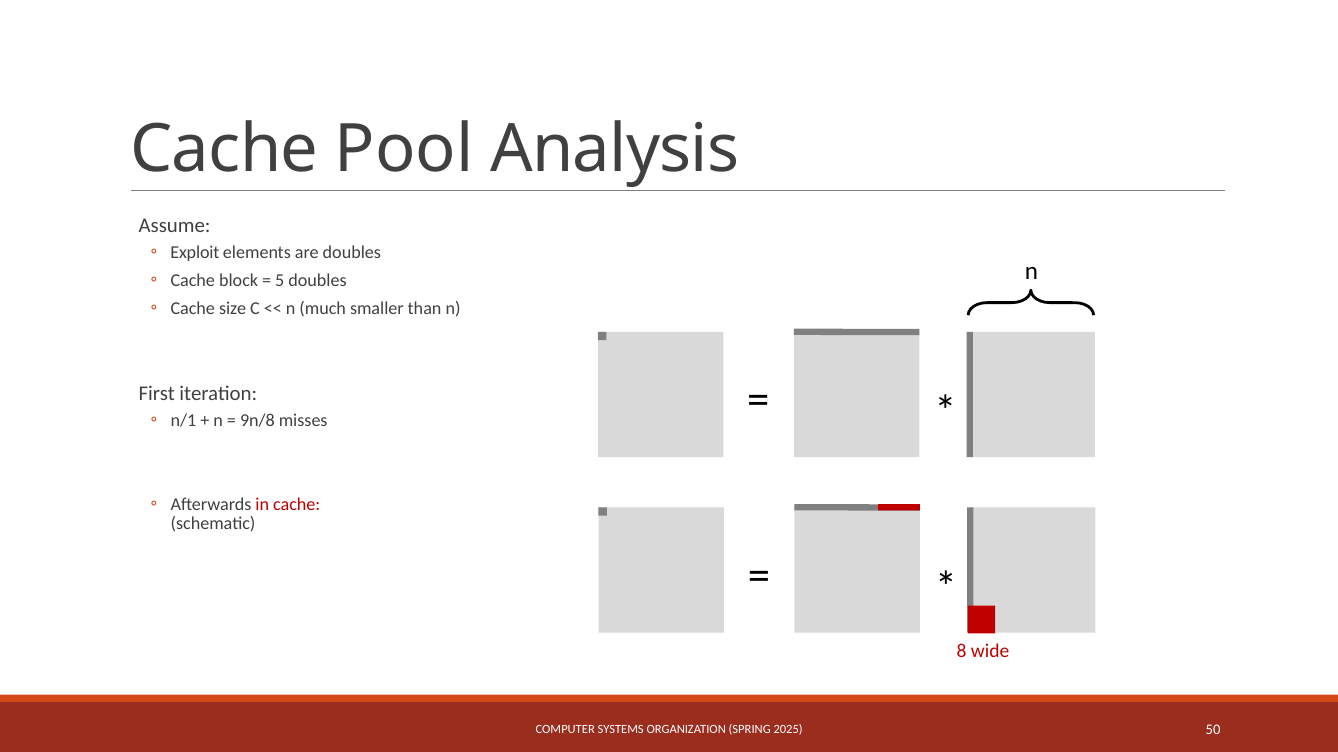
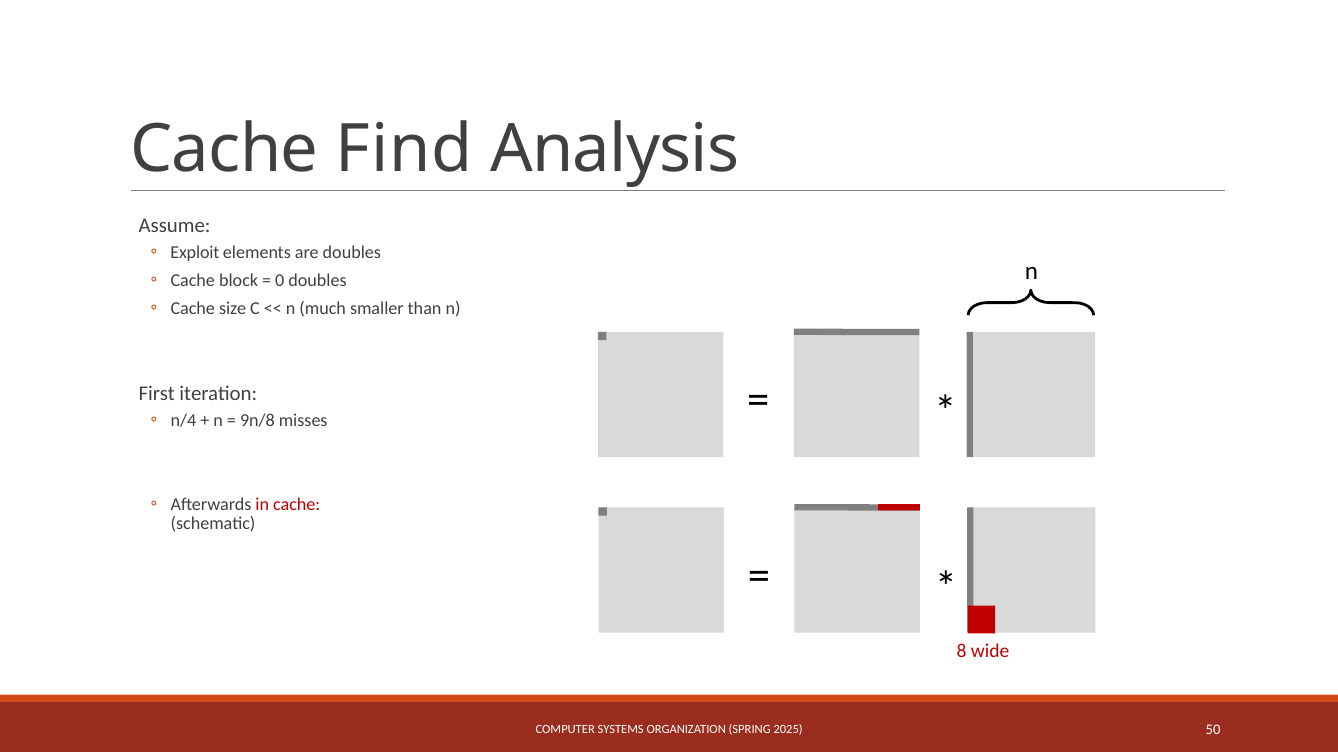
Pool: Pool -> Find (404, 150)
5: 5 -> 0 (280, 281)
n/1: n/1 -> n/4 (184, 421)
